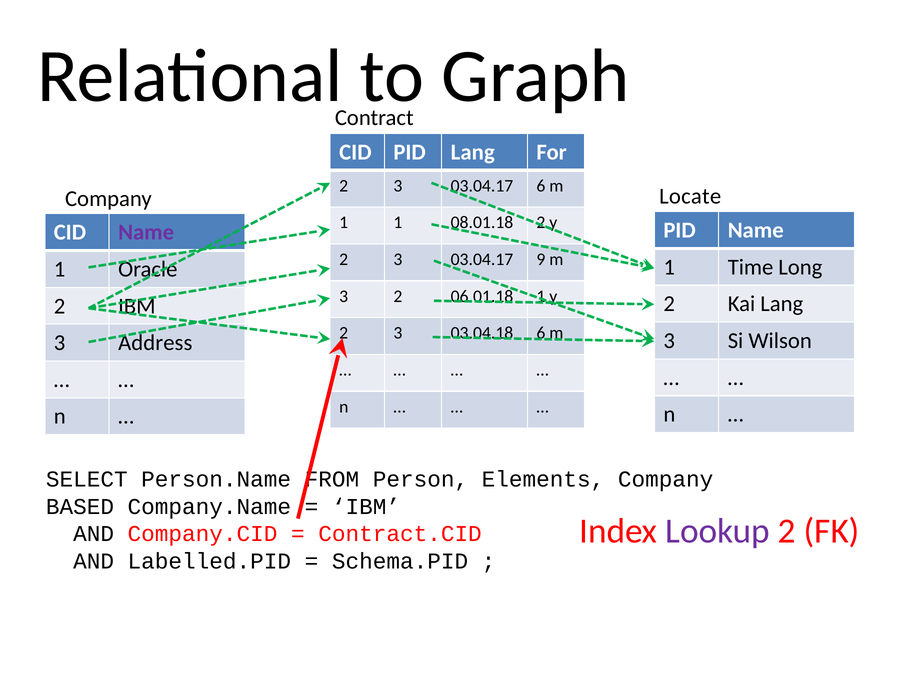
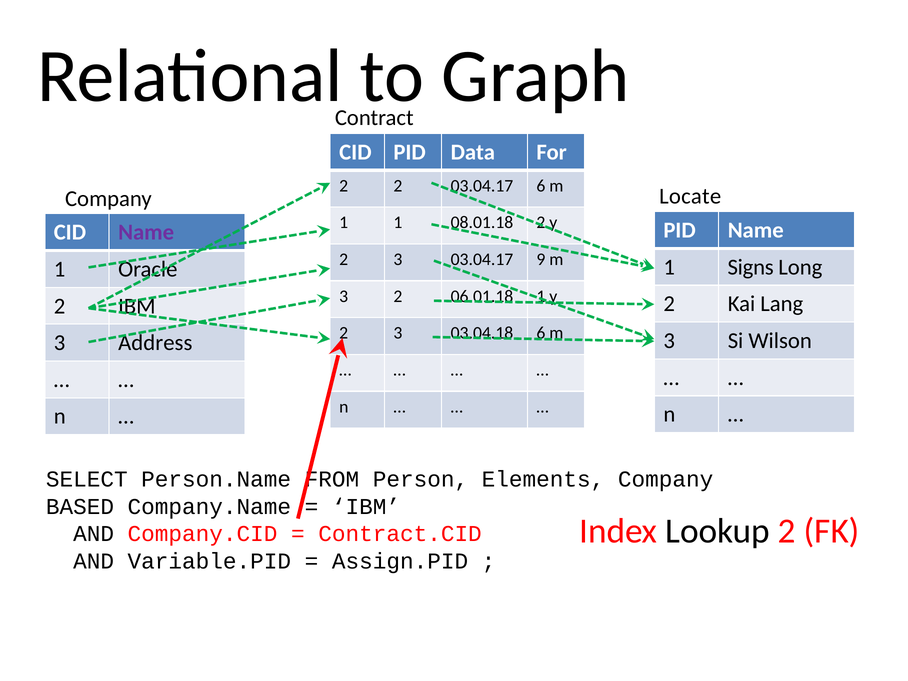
PID Lang: Lang -> Data (473, 152)
3: 3 -> 2 (398, 186)
Time: Time -> Signs (751, 267)
Lookup colour: purple -> black (718, 531)
Labelled.PID: Labelled.PID -> Variable.PID (209, 561)
Schema.PID: Schema.PID -> Assign.PID (400, 561)
